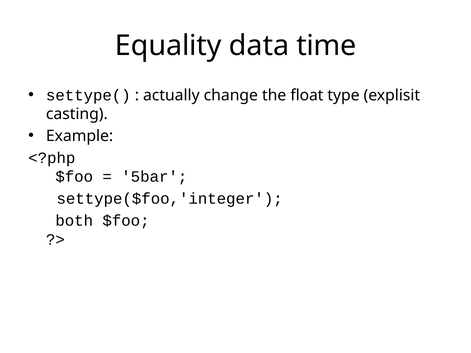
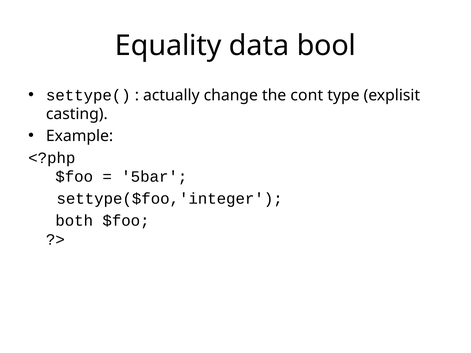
time: time -> bool (326, 46)
float: float -> cont (307, 95)
